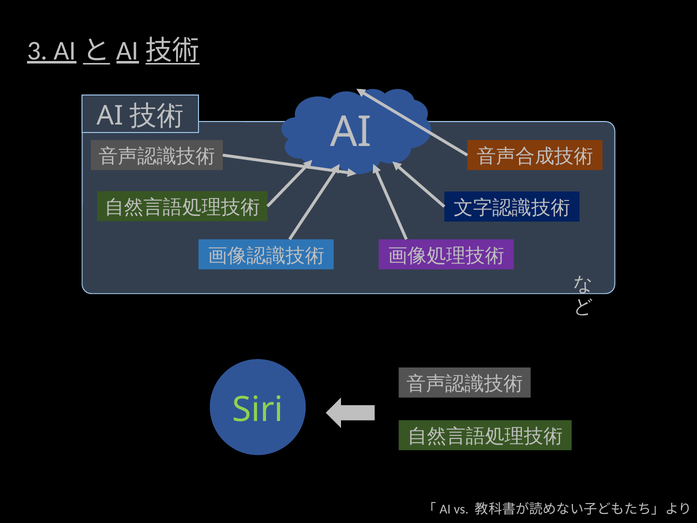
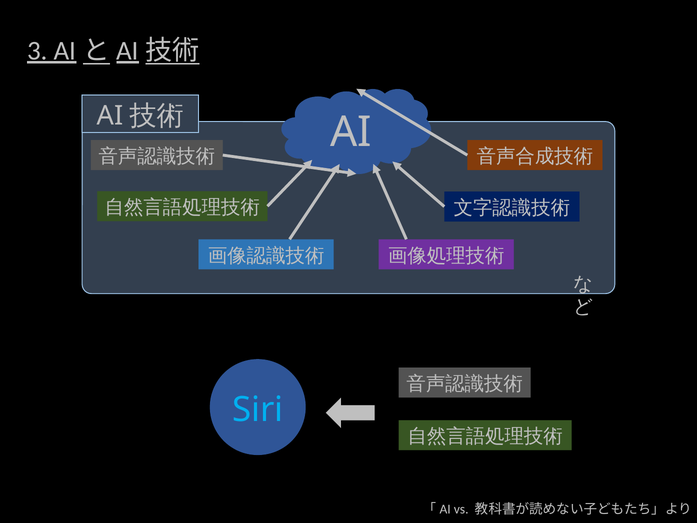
Siri colour: light green -> light blue (258, 409)
